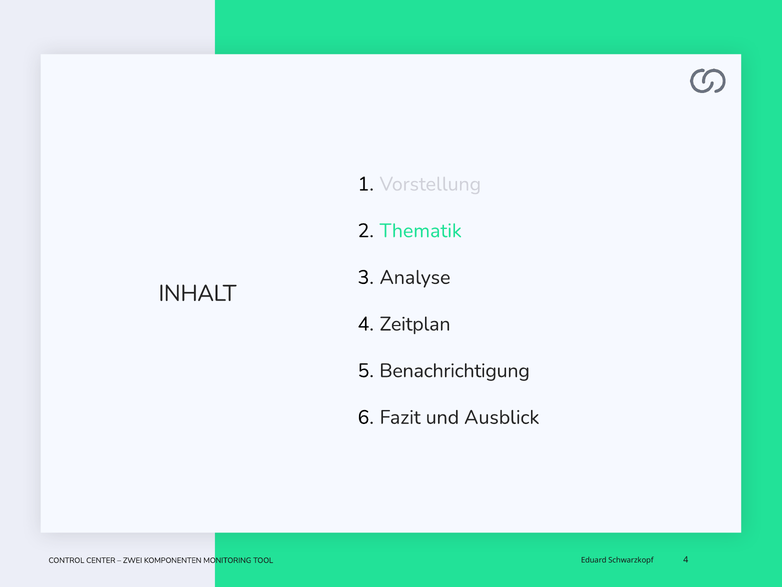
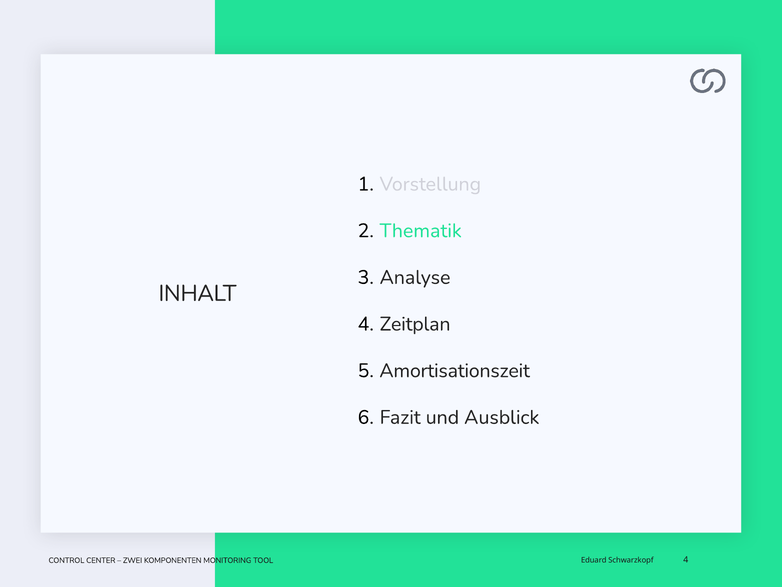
Benachrichtigung: Benachrichtigung -> Amortisationszeit (455, 370)
